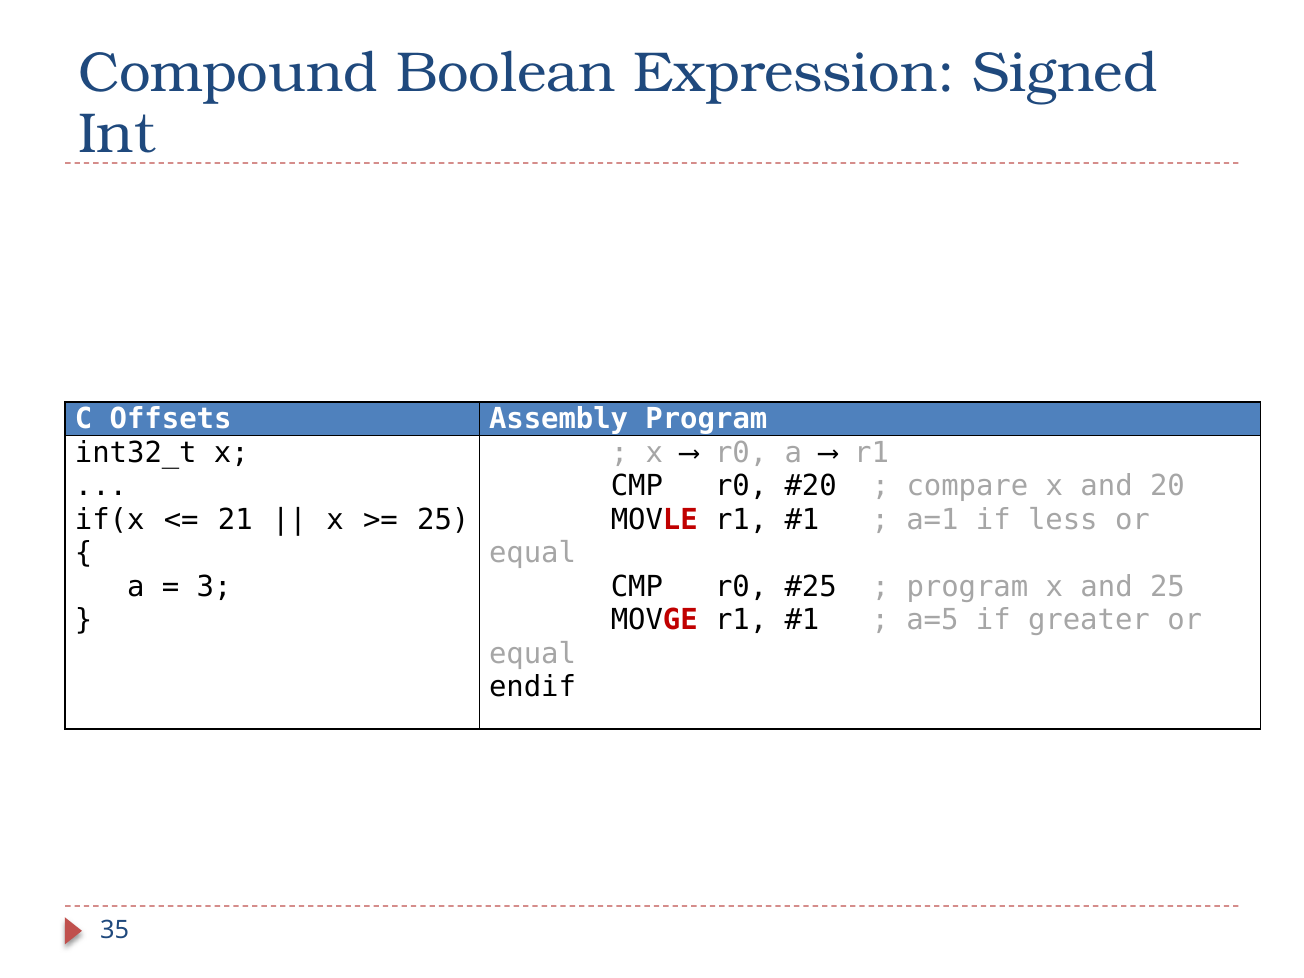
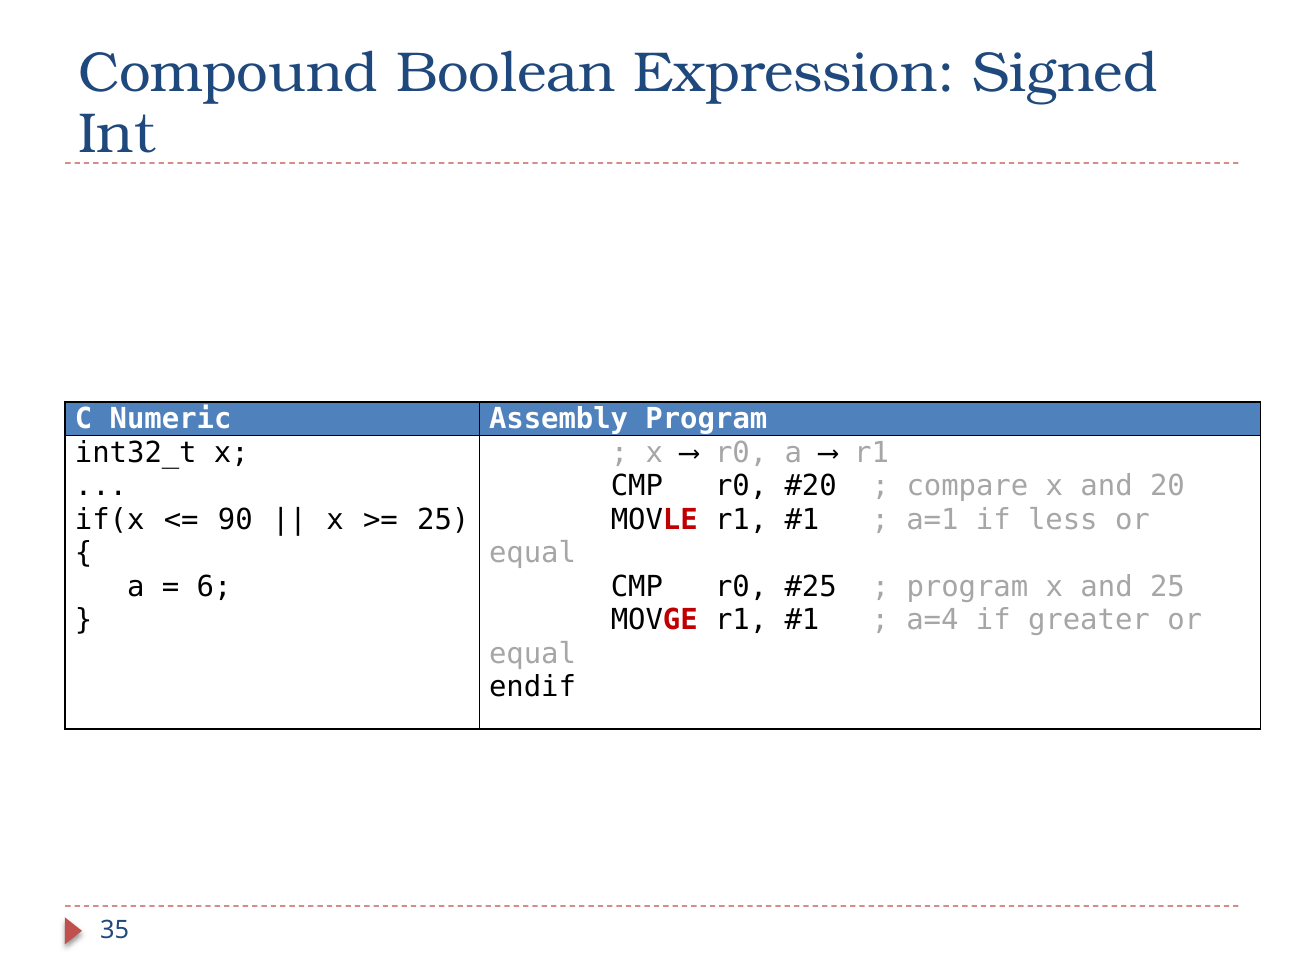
Offsets: Offsets -> Numeric (171, 419)
21: 21 -> 90 (235, 520)
3: 3 -> 6 (214, 587)
a=5: a=5 -> a=4 (932, 620)
